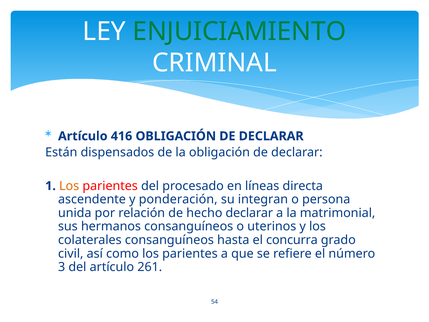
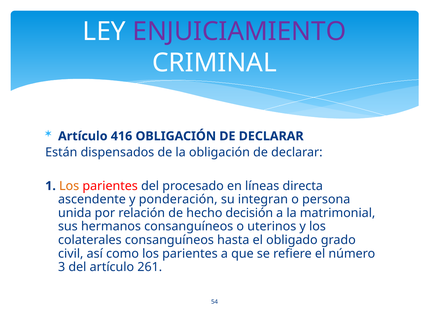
ENJUICIAMIENTO colour: green -> purple (239, 31)
hecho declarar: declarar -> decisión (249, 213)
concurra: concurra -> obligado (292, 240)
